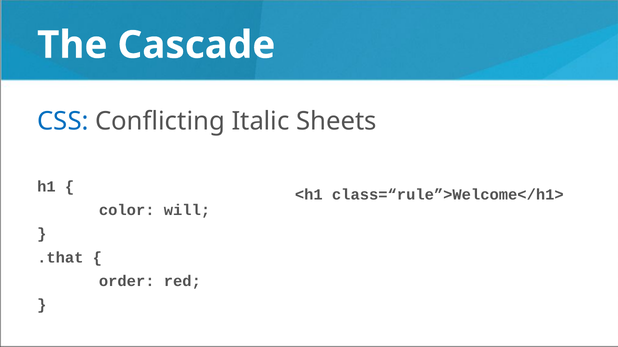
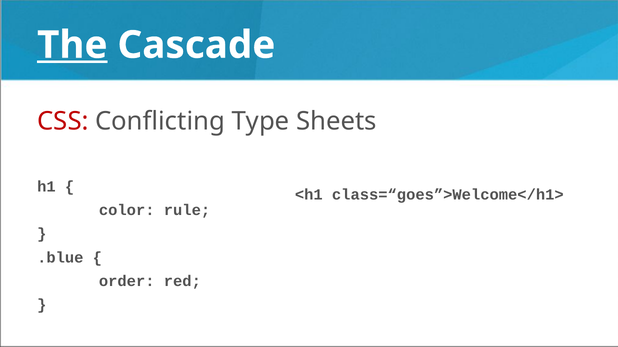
The underline: none -> present (72, 45)
CSS colour: blue -> red (63, 122)
Italic: Italic -> Type (261, 122)
class=“rule”>Welcome</h1>: class=“rule”>Welcome</h1> -> class=“goes”>Welcome</h1> (448, 195)
will: will -> rule (187, 211)
.that: .that -> .blue (60, 258)
